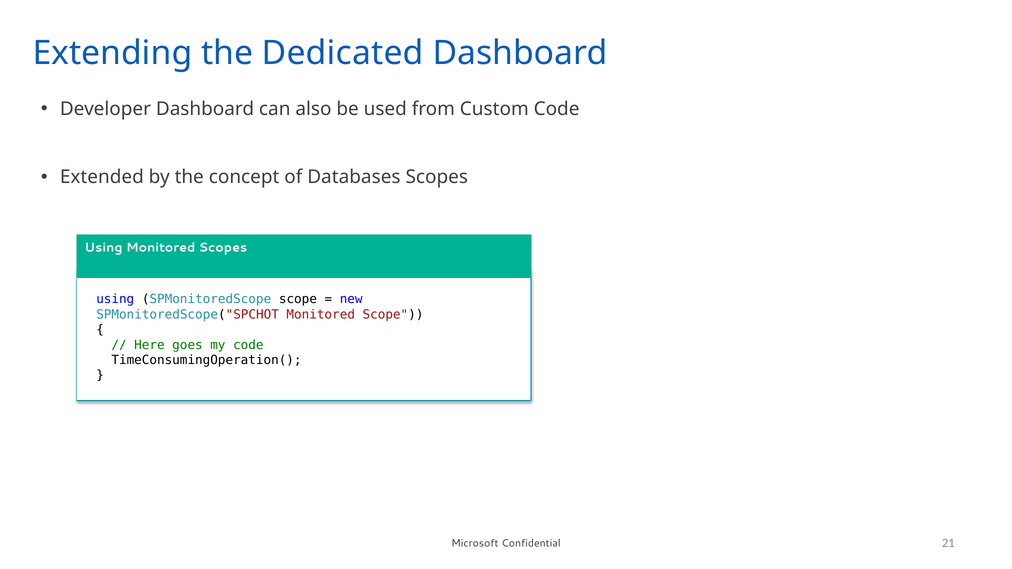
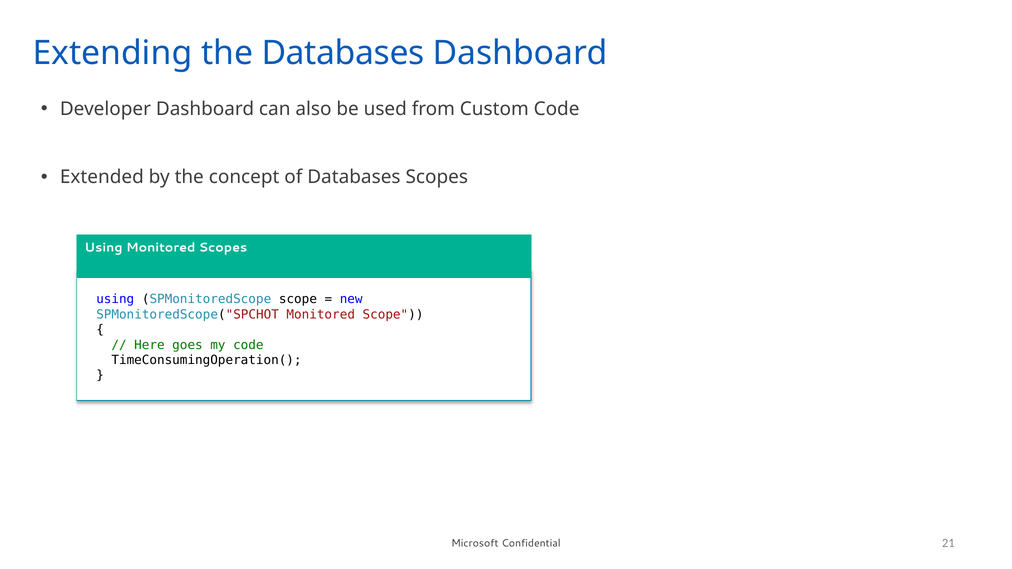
the Dedicated: Dedicated -> Databases (343, 53)
